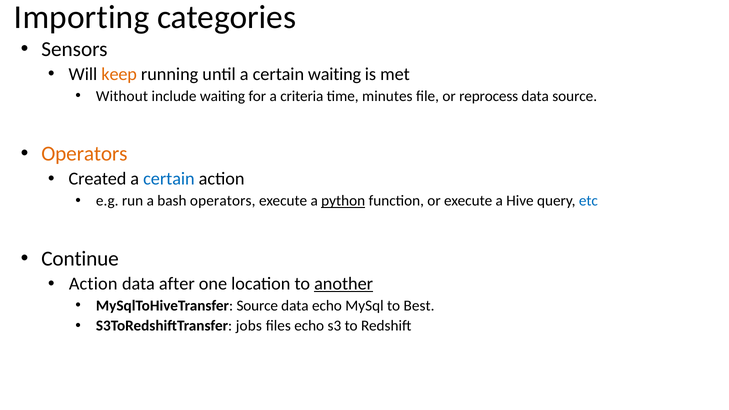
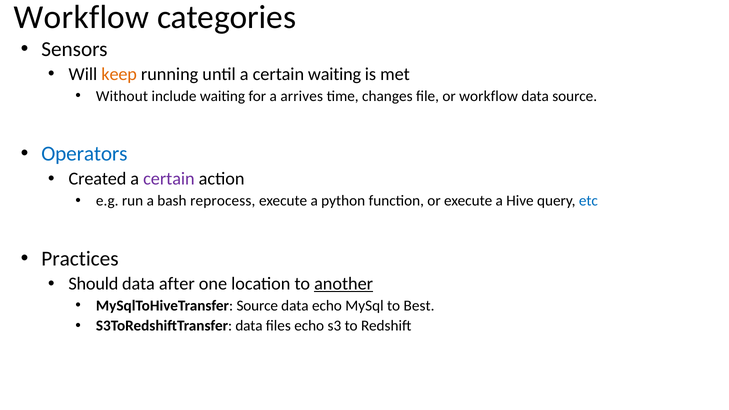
Importing: Importing -> Workflow (82, 17)
criteria: criteria -> arrives (302, 96)
minutes: minutes -> changes (387, 96)
or reprocess: reprocess -> workflow (489, 96)
Operators colour: orange -> blue (84, 154)
certain colour: blue -> purple (169, 179)
bash operators: operators -> reprocess (223, 201)
python underline: present -> none (343, 201)
Continue: Continue -> Practices (80, 259)
Action: Action -> Should (93, 284)
S3ToRedshiftTransfer jobs: jobs -> data (249, 326)
